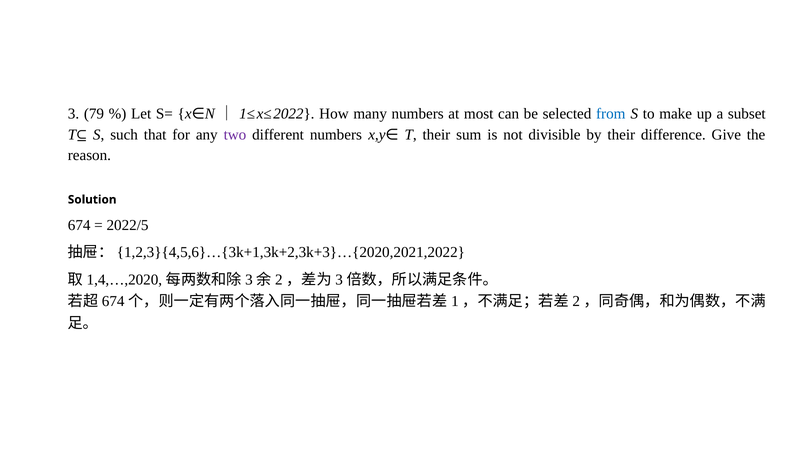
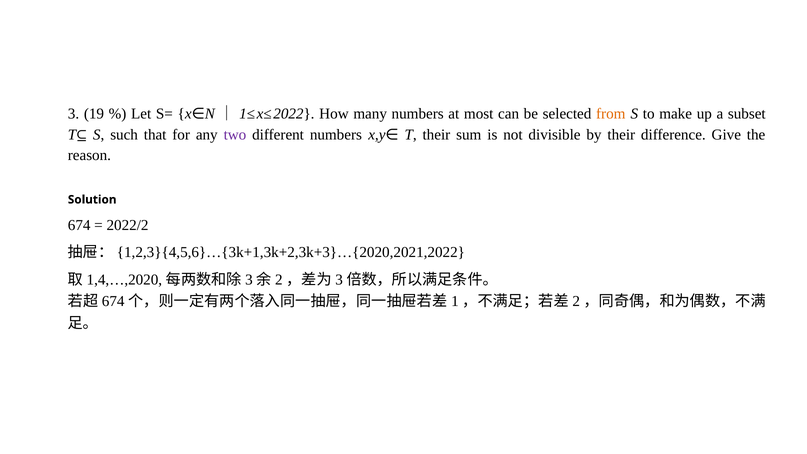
79: 79 -> 19 (94, 114)
from colour: blue -> orange (611, 114)
2022/5: 2022/5 -> 2022/2 (128, 225)
